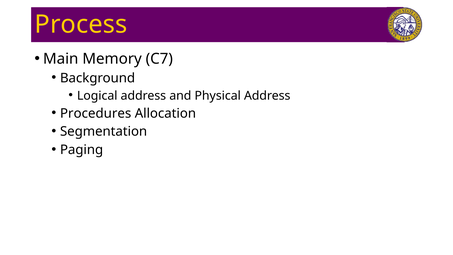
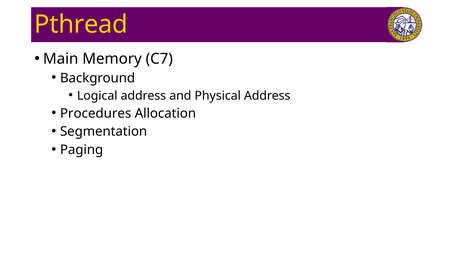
Process: Process -> Pthread (81, 25)
